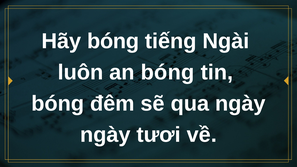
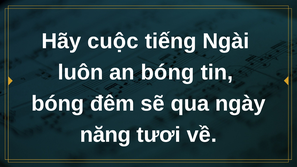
Hãy bóng: bóng -> cuộc (113, 41)
ngày: ngày -> năng (105, 135)
